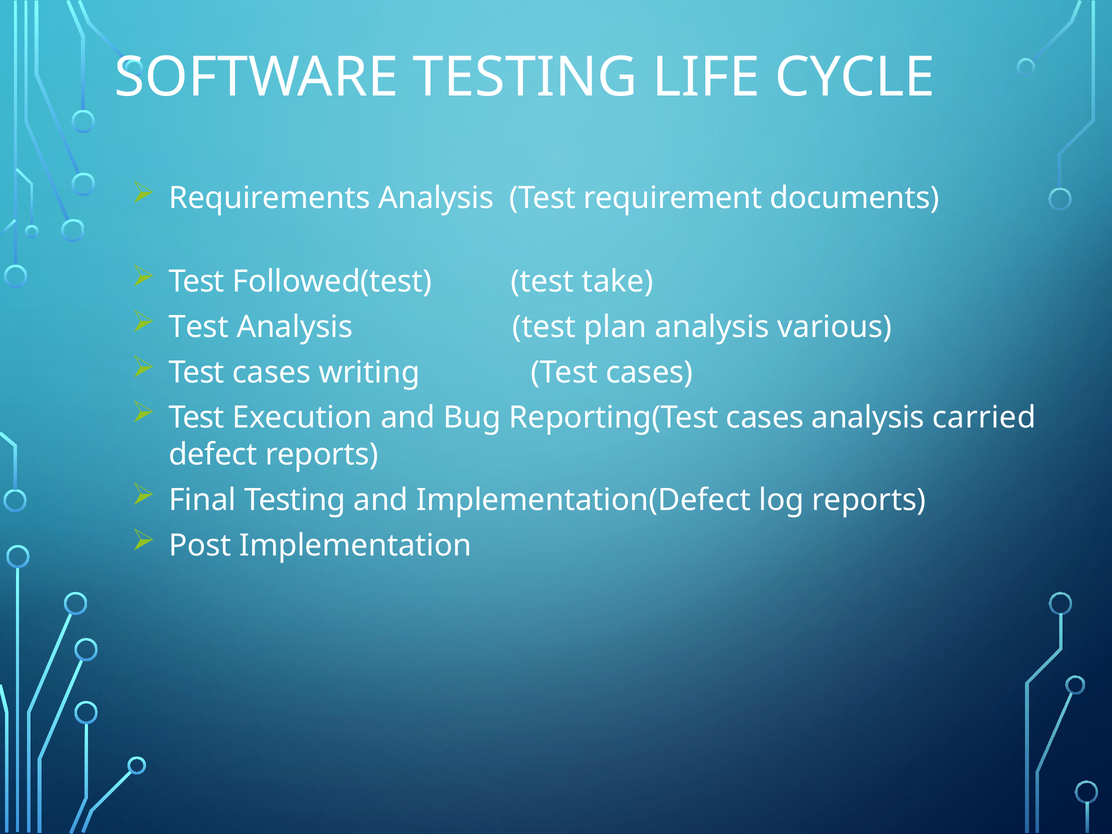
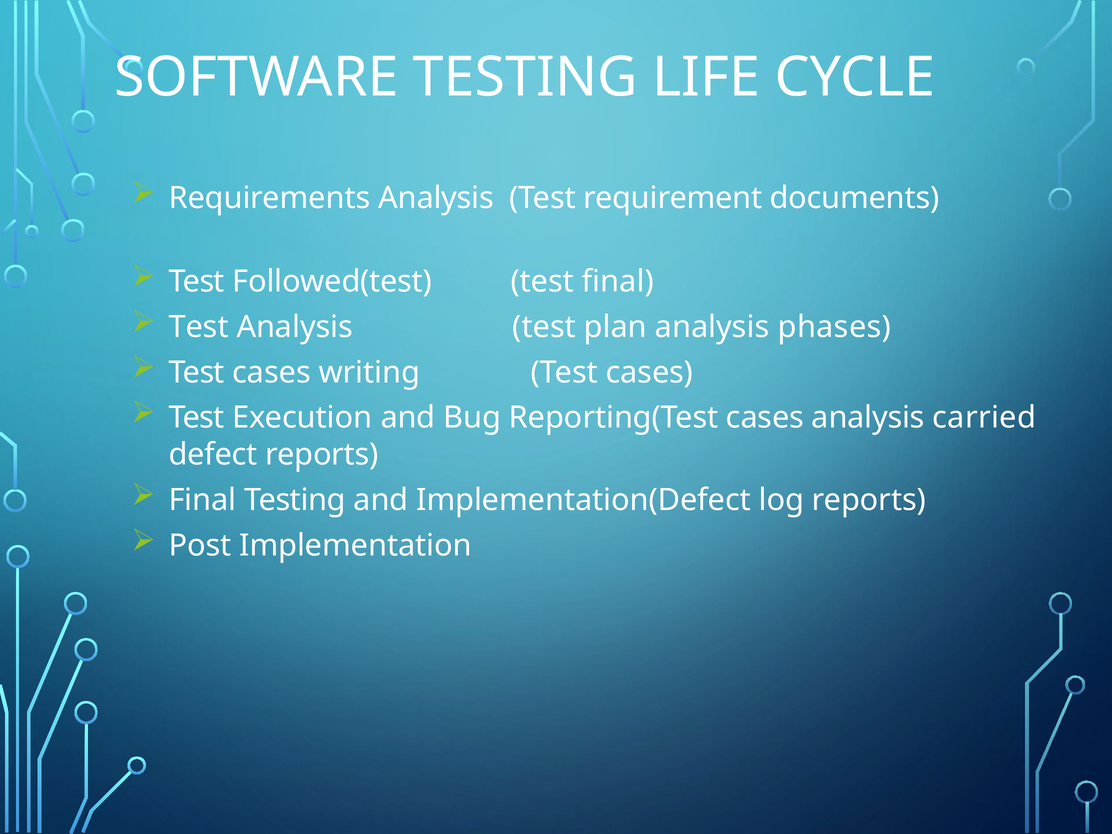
test take: take -> final (618, 282)
various: various -> phases (834, 327)
